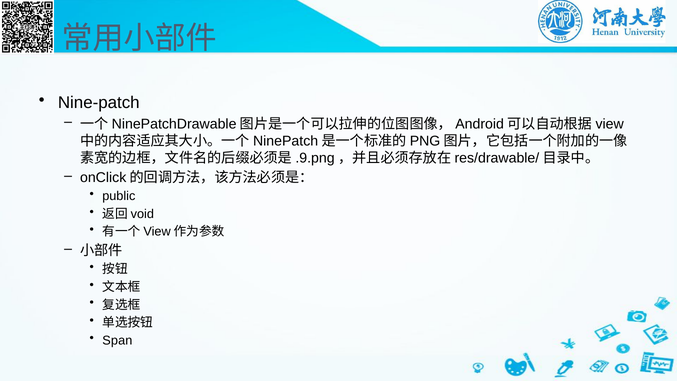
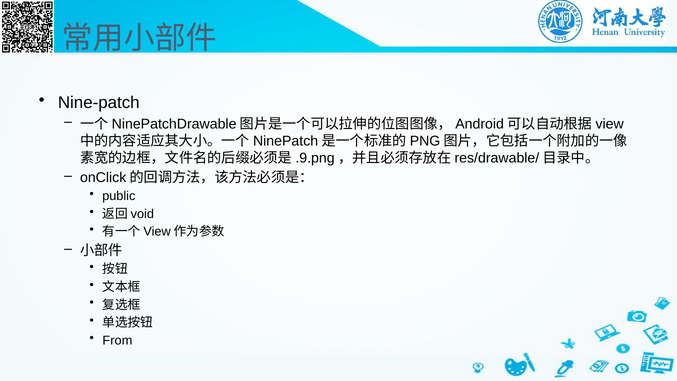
Span: Span -> From (117, 340)
